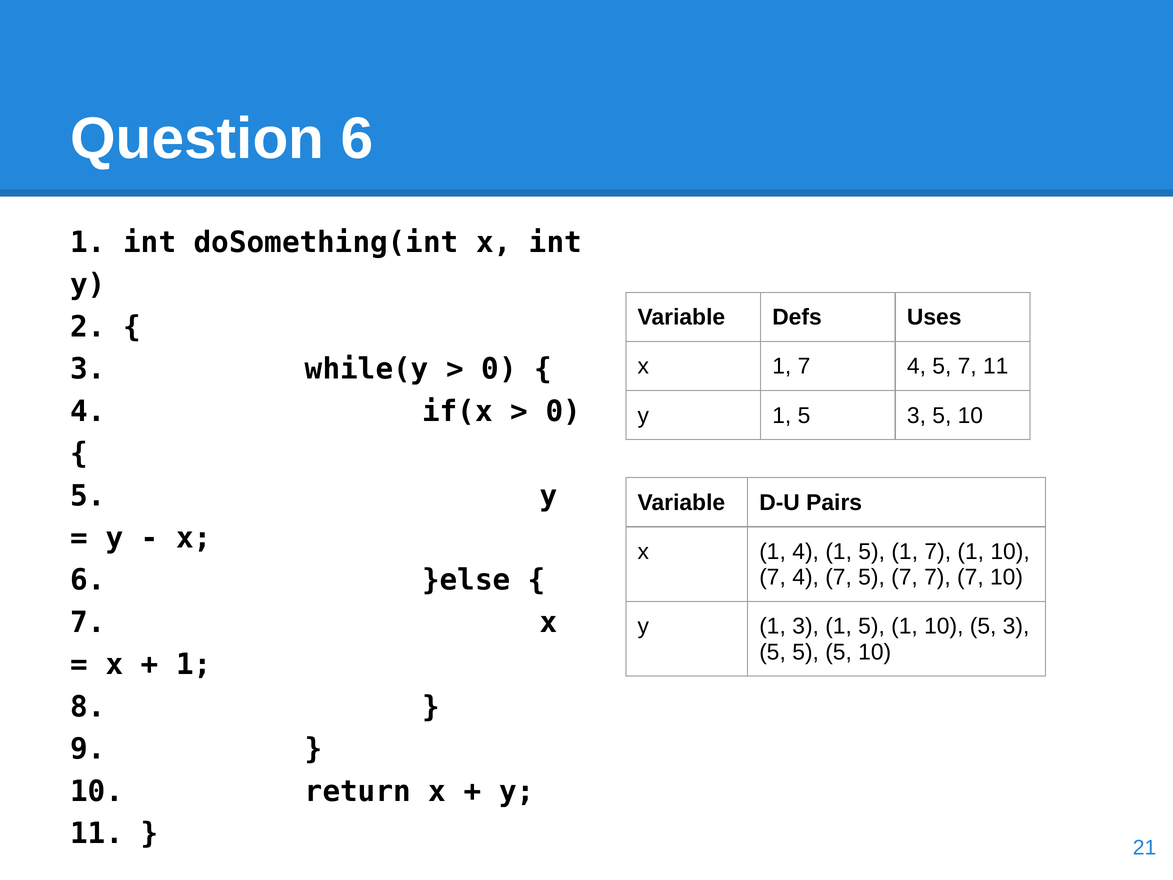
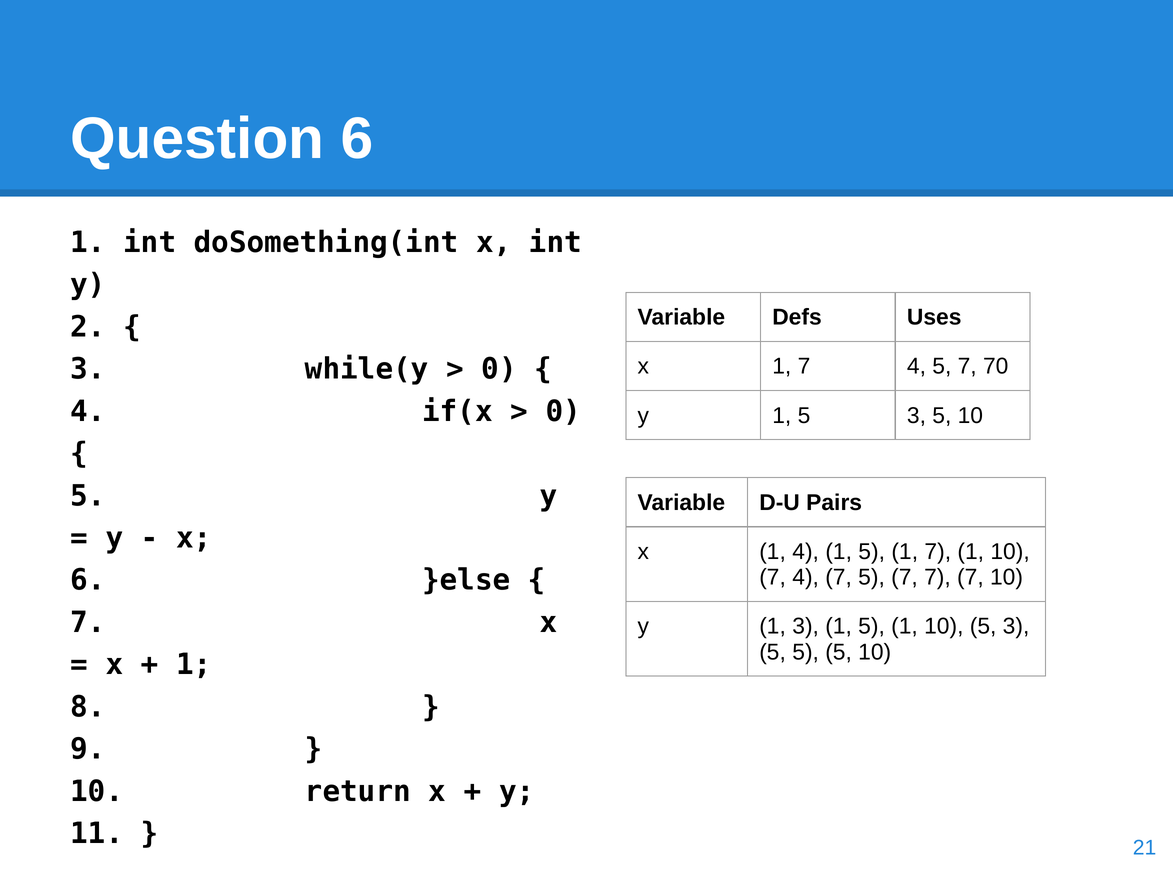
7 11: 11 -> 70 (996, 366)
